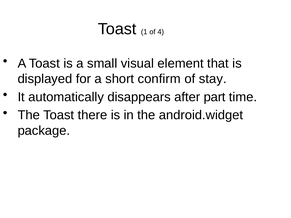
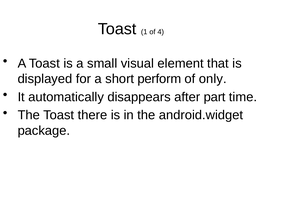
confirm: confirm -> perform (159, 79)
stay: stay -> only (213, 79)
